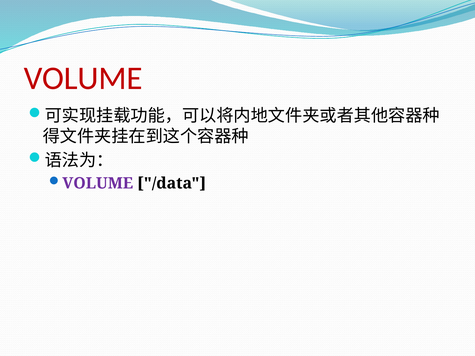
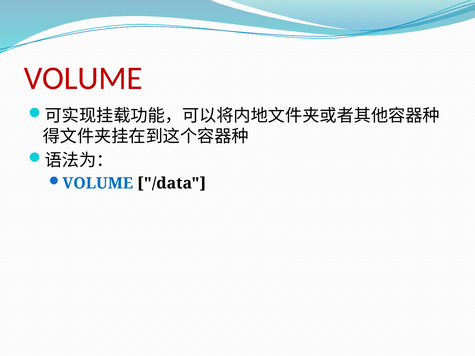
VOLUME colour: purple -> blue (98, 183)
